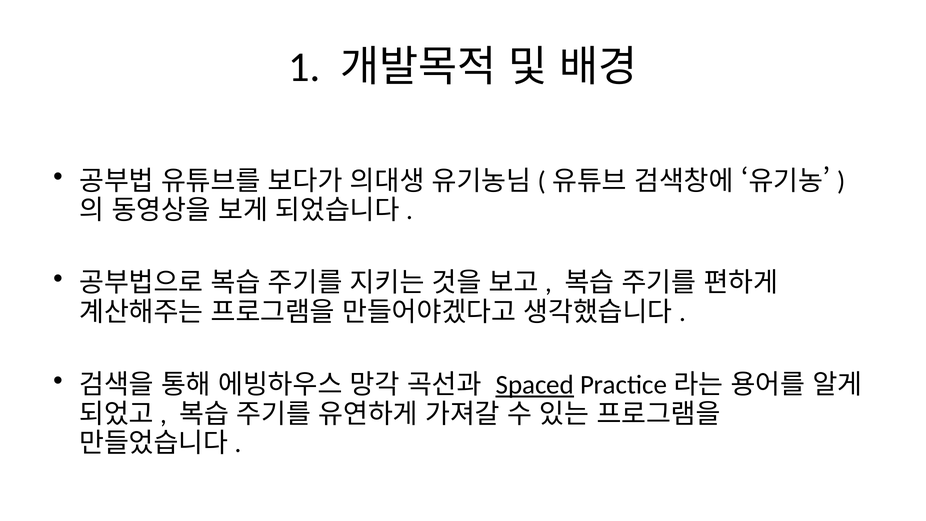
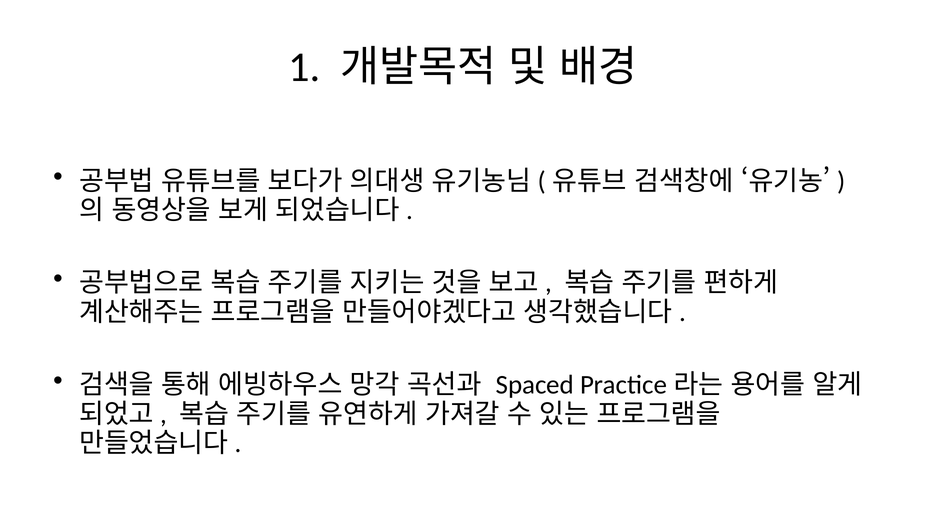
Spaced underline: present -> none (535, 385)
